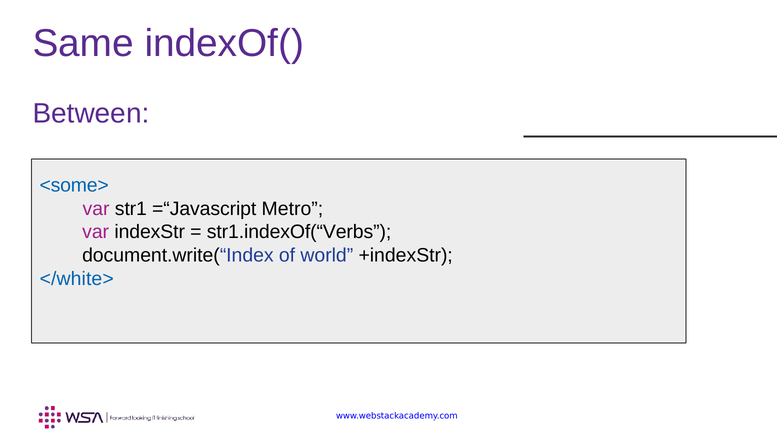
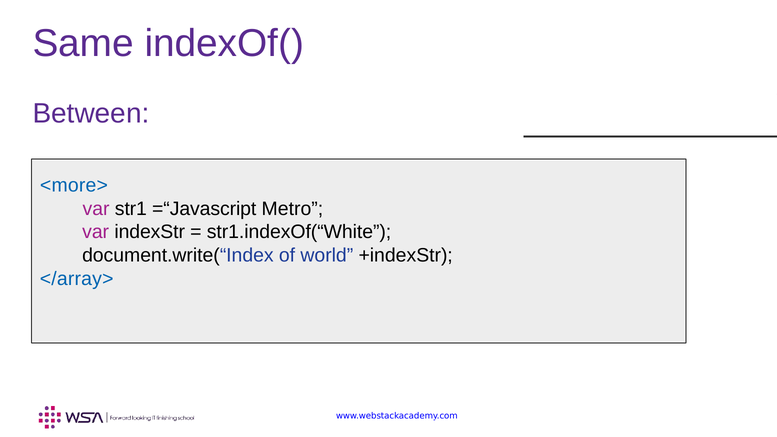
<some>: <some> -> <more> (74, 185)
str1.indexOf(“Verbs: str1.indexOf(“Verbs -> str1.indexOf(“White (299, 232)
</white>: </white> -> </array> (77, 279)
